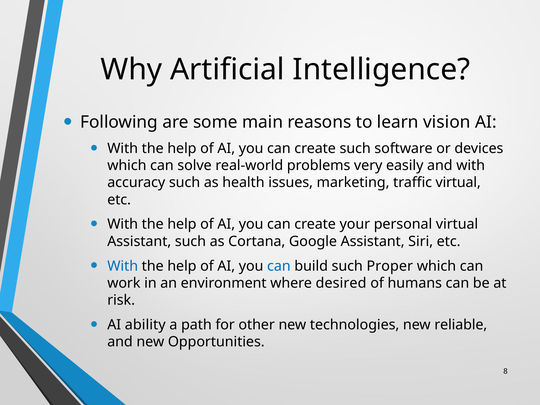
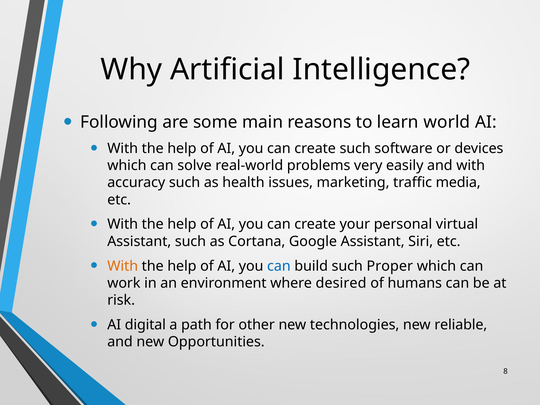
vision: vision -> world (447, 122)
traffic virtual: virtual -> media (458, 183)
With colour: blue -> orange (123, 266)
ability: ability -> digital (145, 325)
